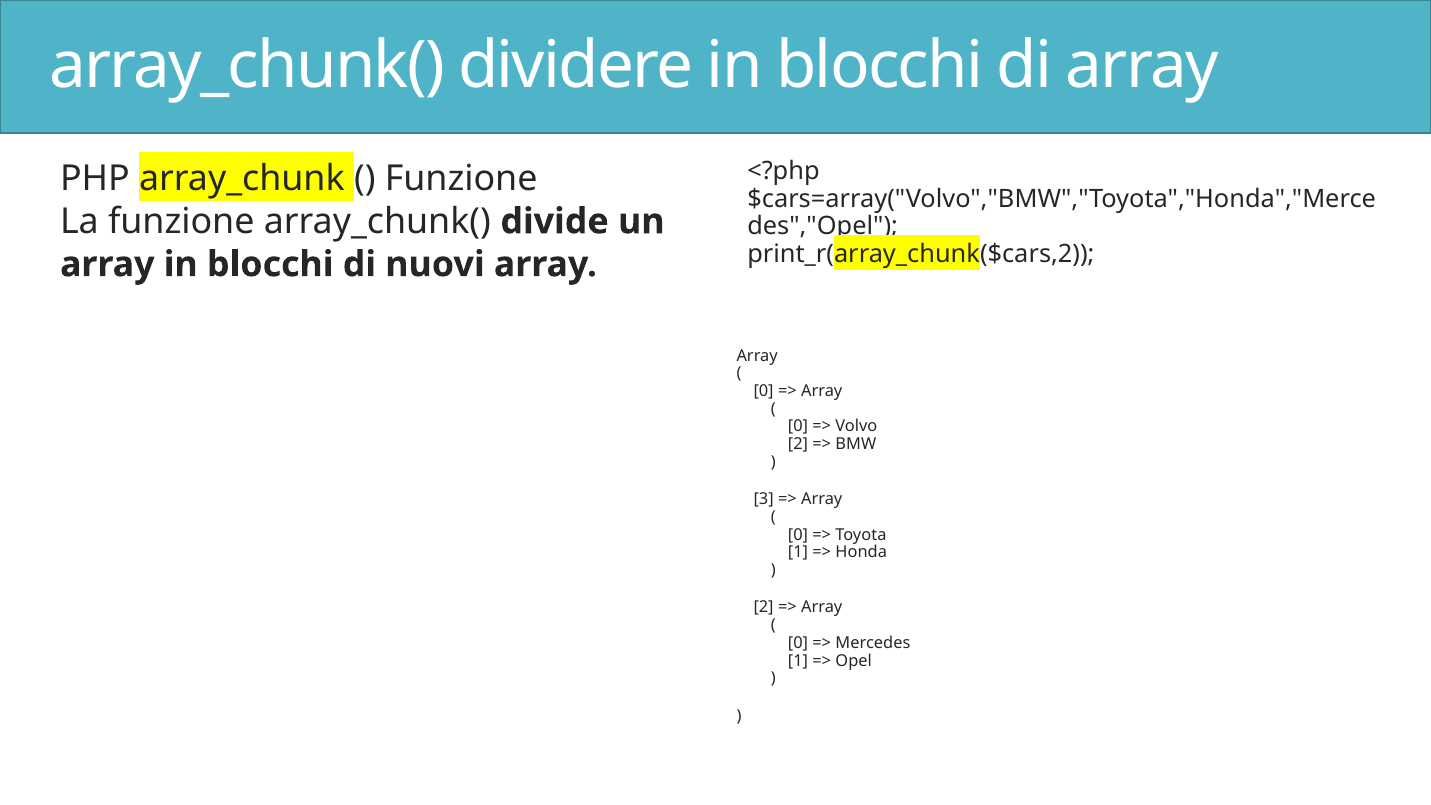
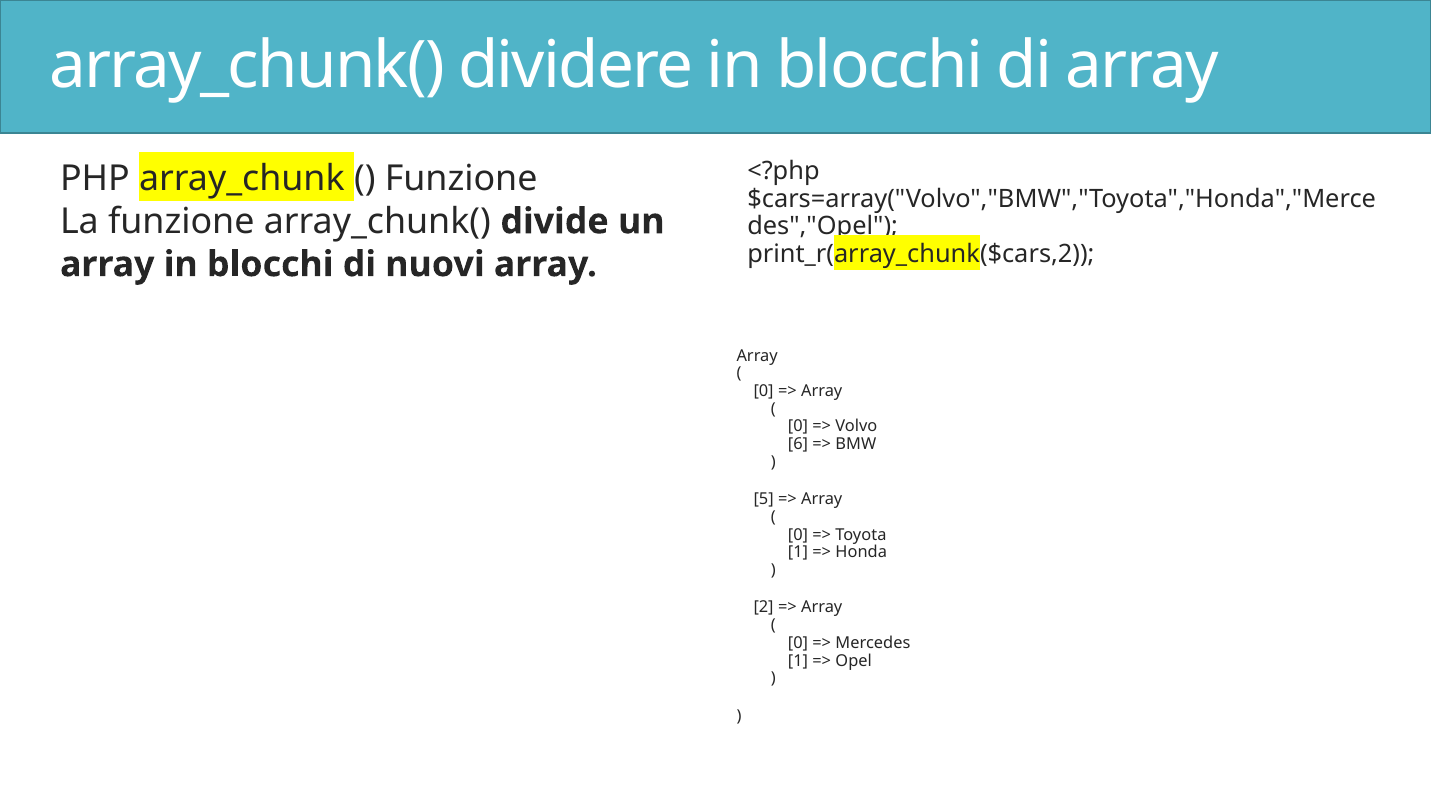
2: 2 -> 6 (798, 444)
3: 3 -> 5 (764, 499)
